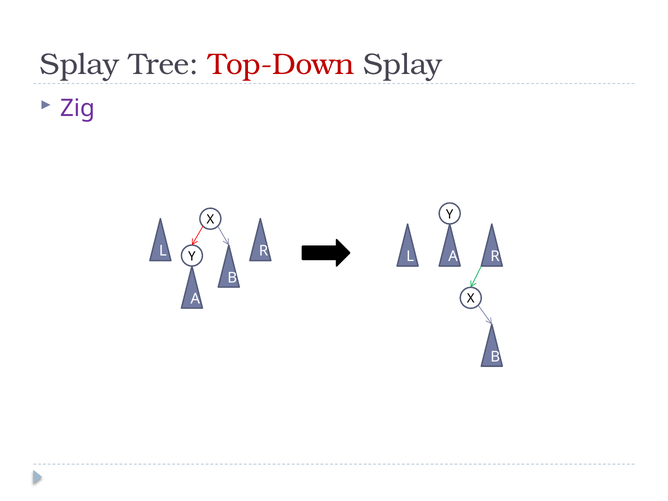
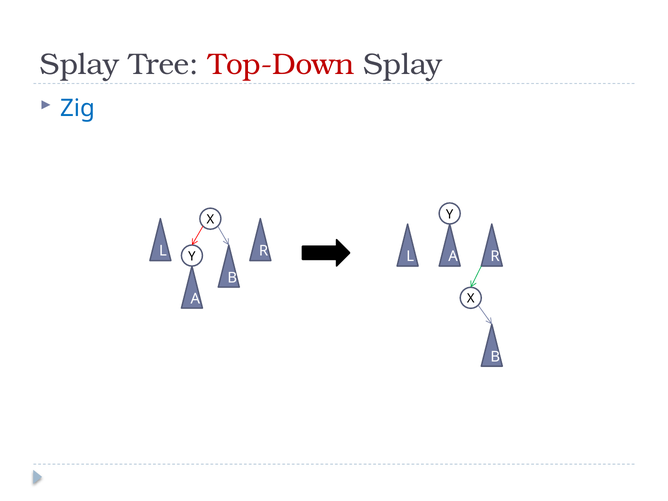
Zig colour: purple -> blue (77, 109)
